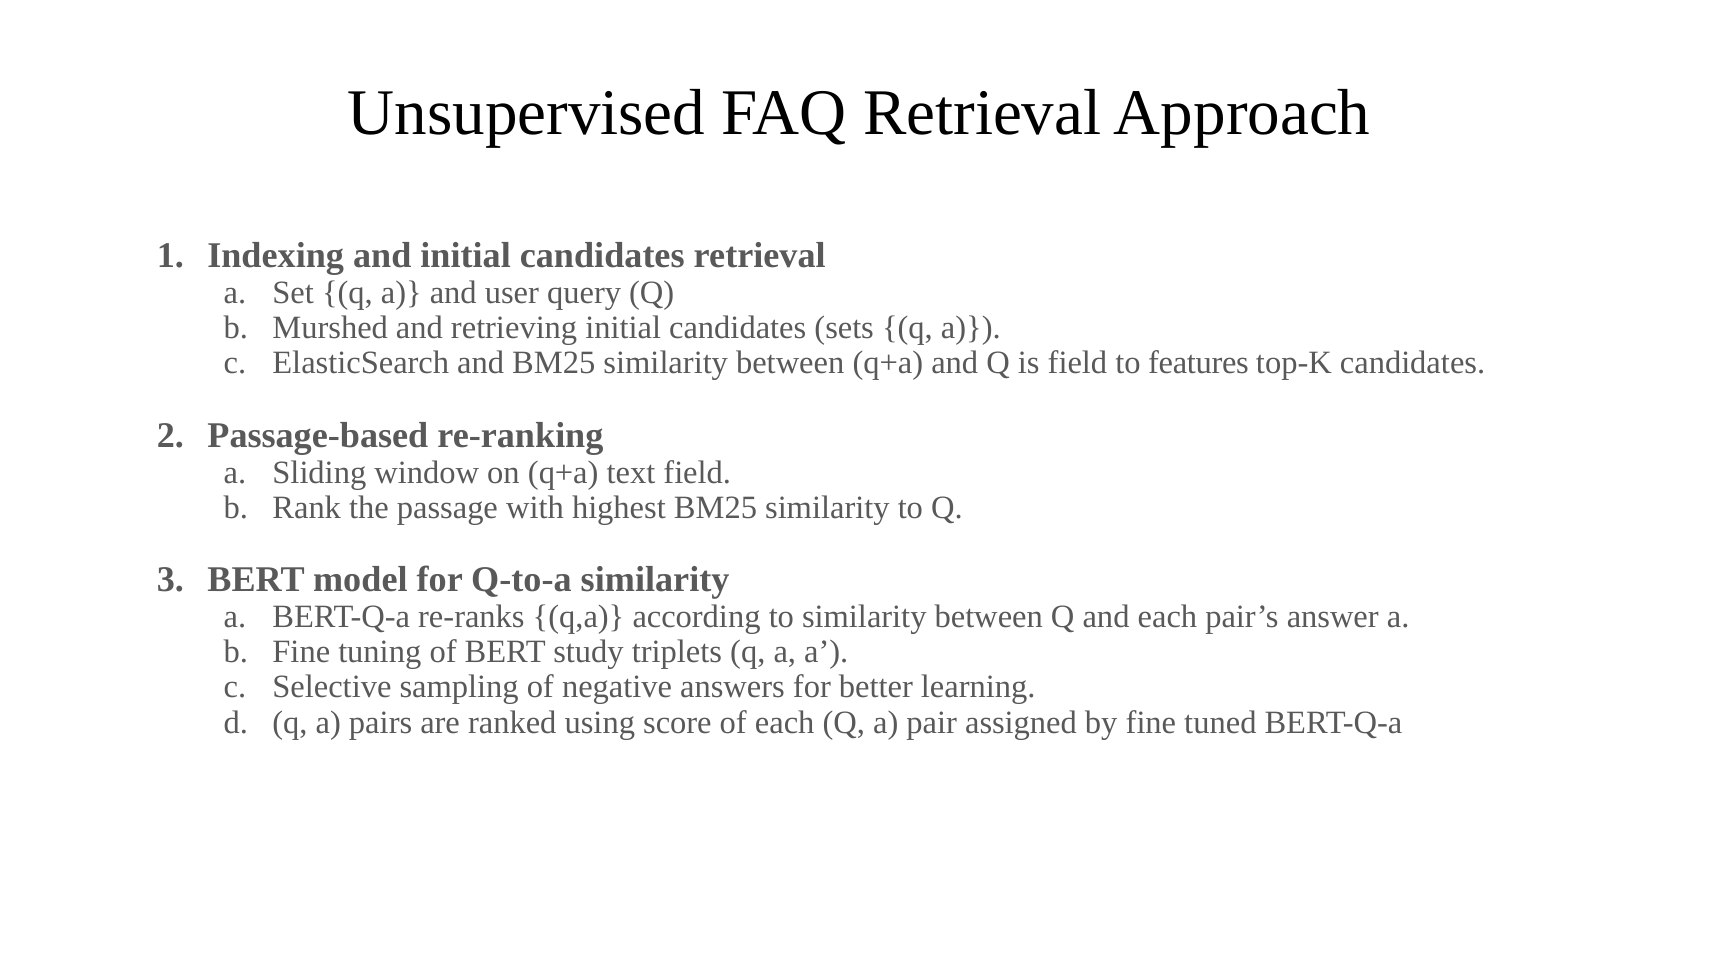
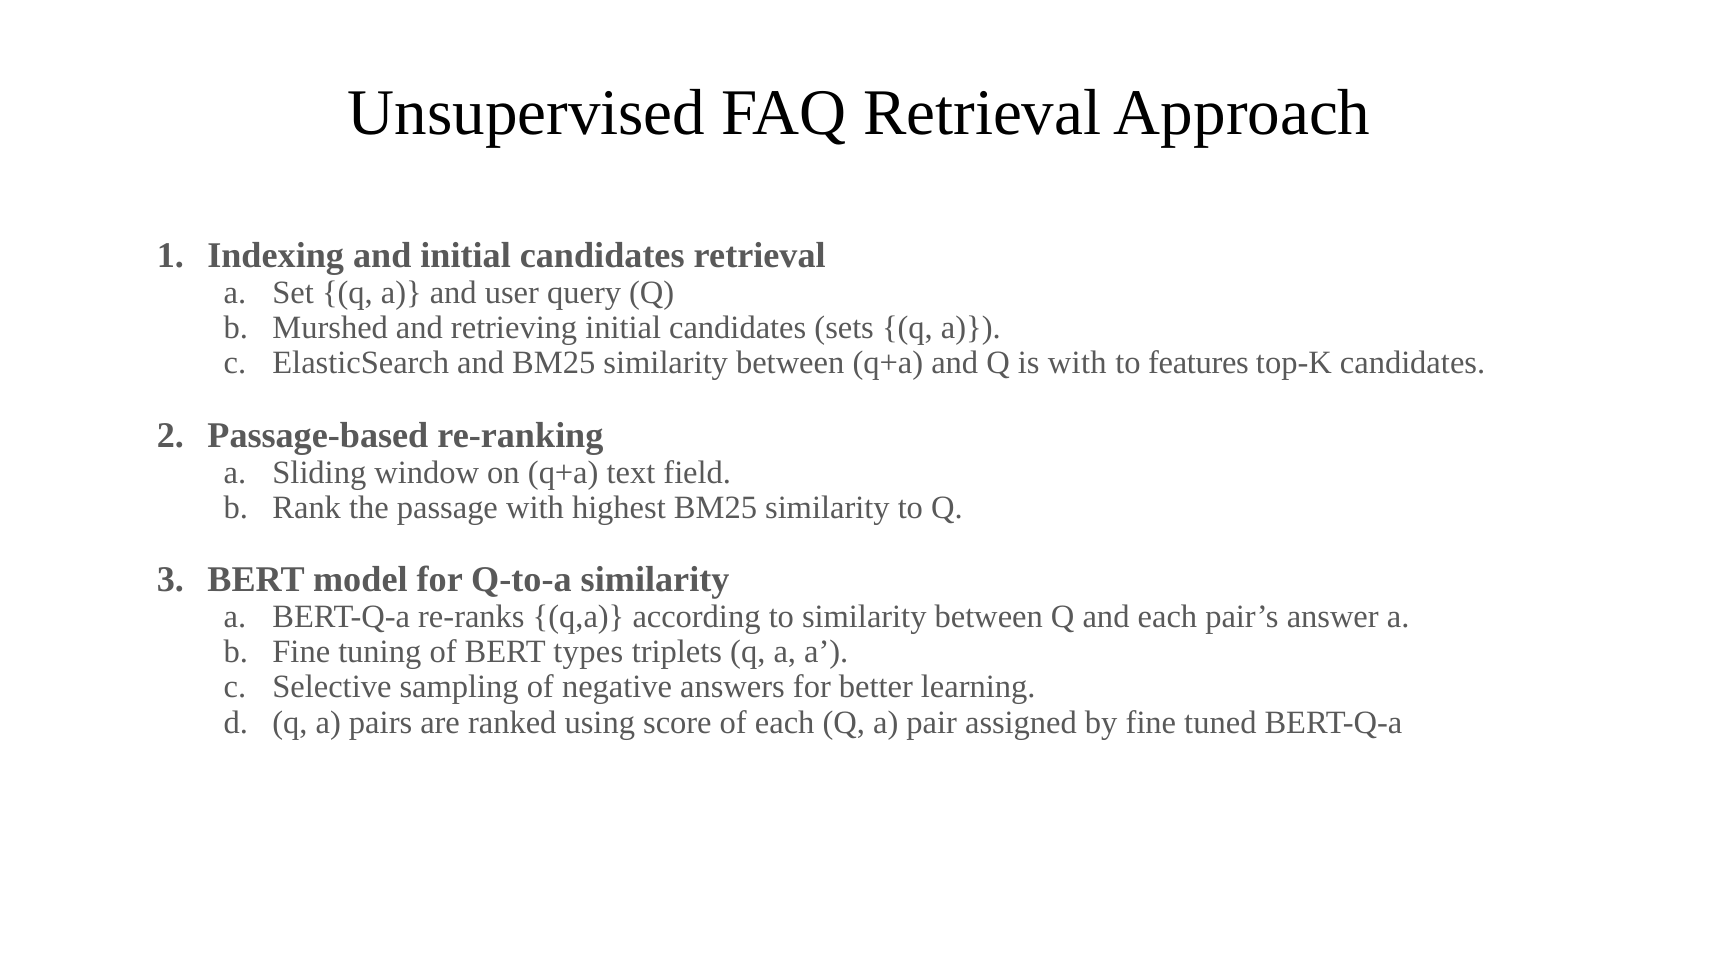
is field: field -> with (1077, 363)
study: study -> types (588, 652)
